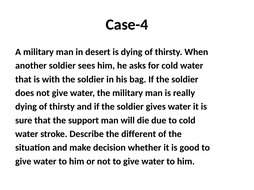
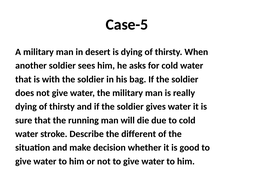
Case-4: Case-4 -> Case-5 (127, 25)
support: support -> running (83, 121)
